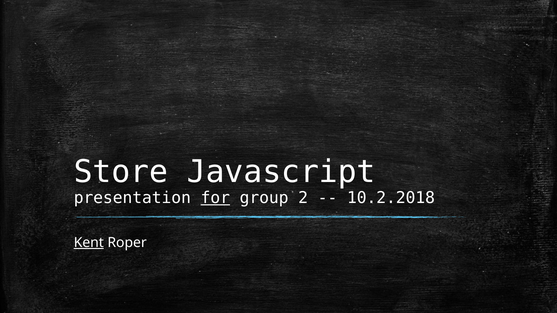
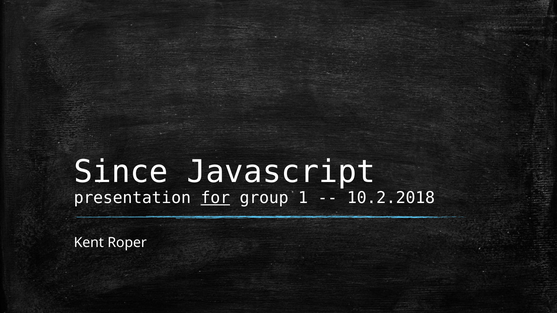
Store: Store -> Since (121, 172)
2: 2 -> 1 (303, 198)
Kent underline: present -> none (89, 243)
